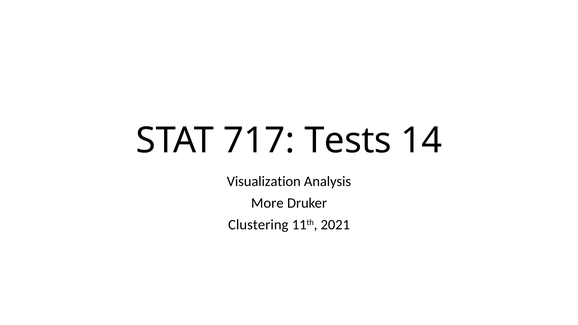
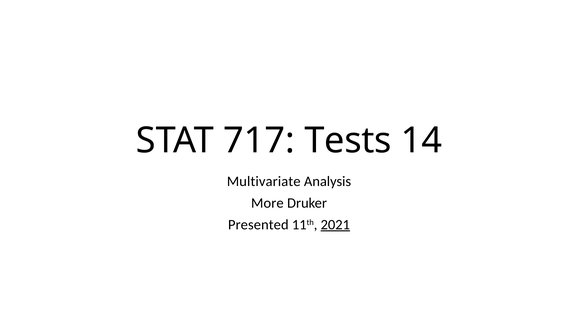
Visualization: Visualization -> Multivariate (264, 181)
Clustering: Clustering -> Presented (258, 225)
2021 underline: none -> present (335, 225)
